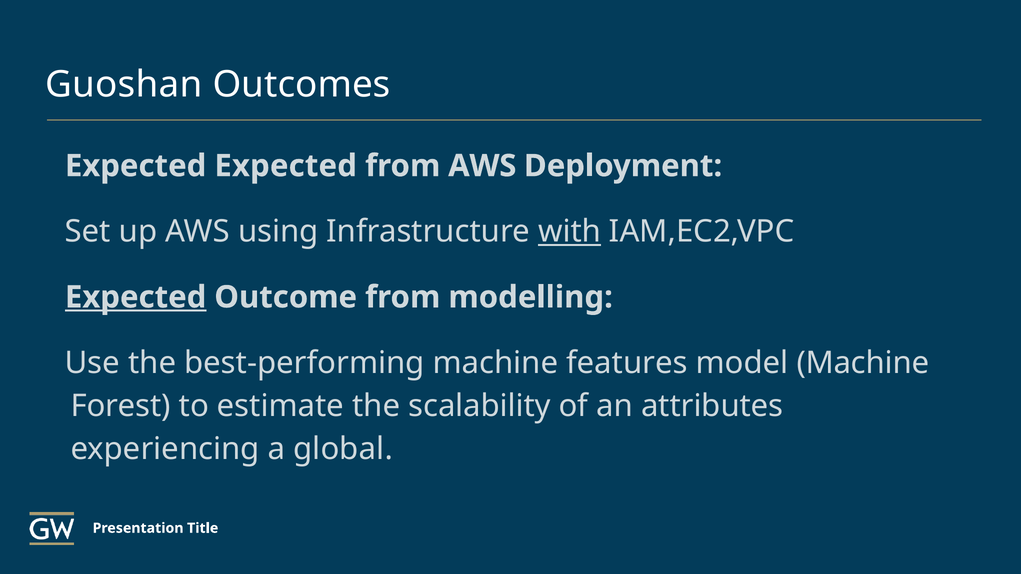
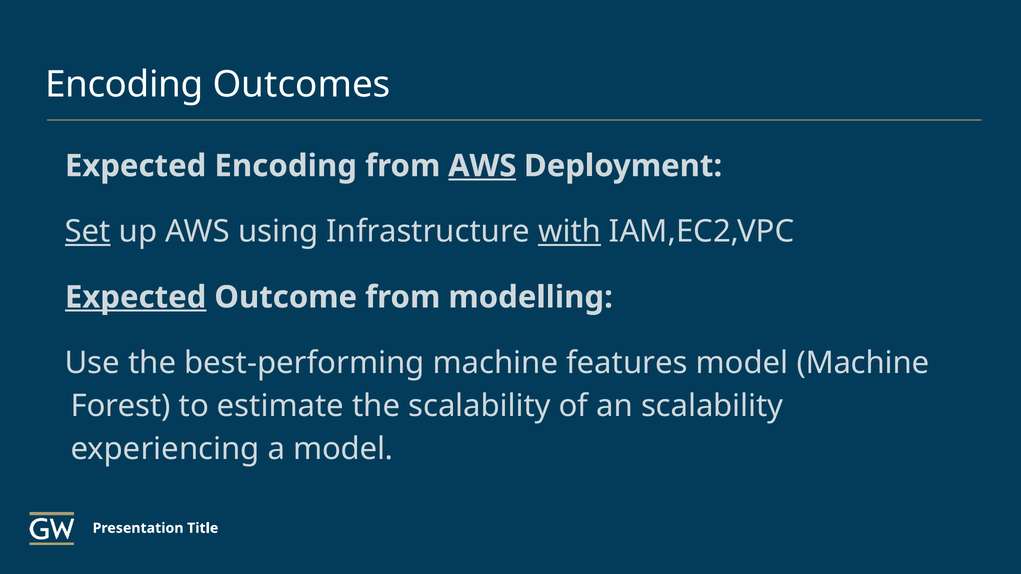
Guoshan: Guoshan -> Encoding (124, 85)
Expected Expected: Expected -> Encoding (286, 166)
AWS underline: none -> present (482, 166)
Set underline: none -> present (88, 232)
an attributes: attributes -> scalability (712, 406)
a global: global -> model (343, 449)
